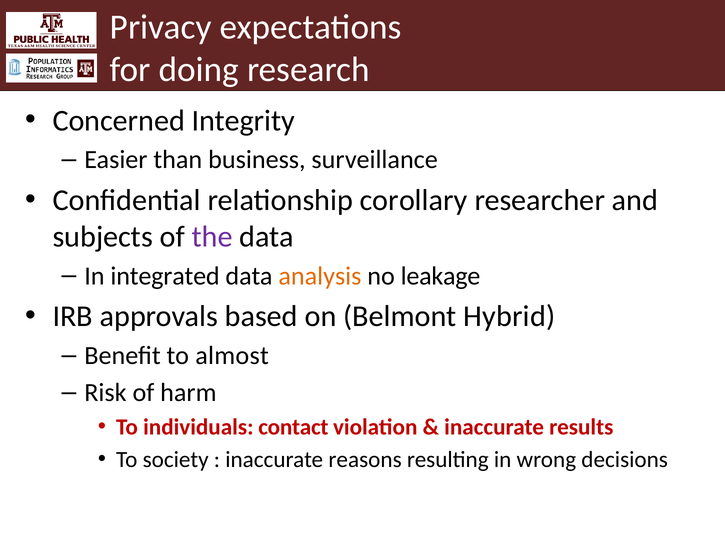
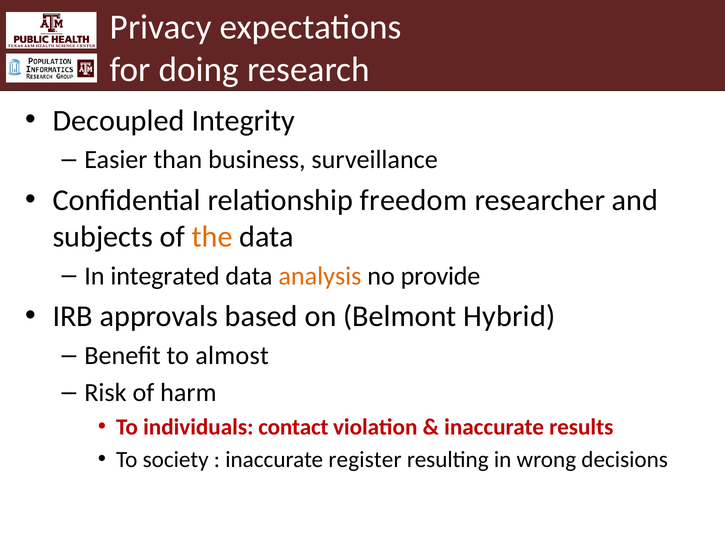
Concerned: Concerned -> Decoupled (119, 121)
corollary: corollary -> freedom (414, 200)
the colour: purple -> orange (212, 237)
leakage: leakage -> provide (440, 276)
reasons: reasons -> register (365, 459)
